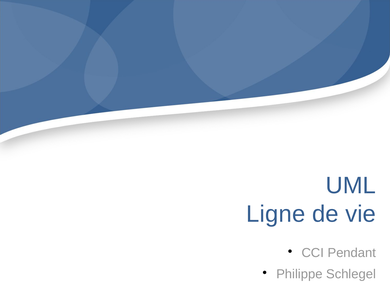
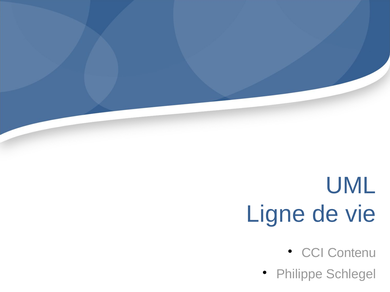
Pendant: Pendant -> Contenu (352, 253)
